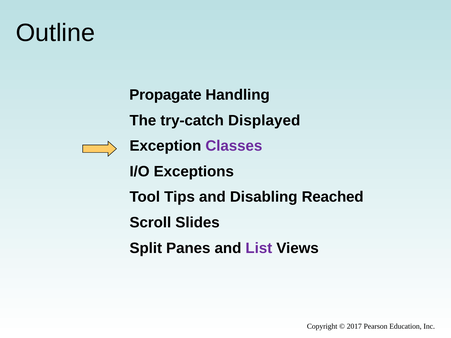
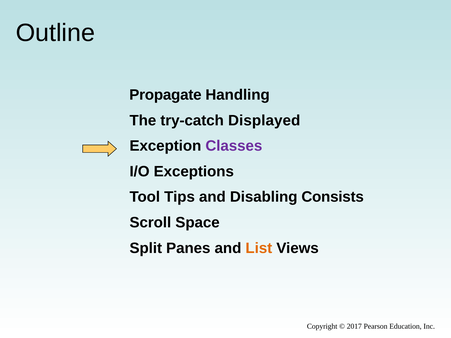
Reached: Reached -> Consists (333, 197)
Slides: Slides -> Space (198, 223)
List colour: purple -> orange (259, 248)
